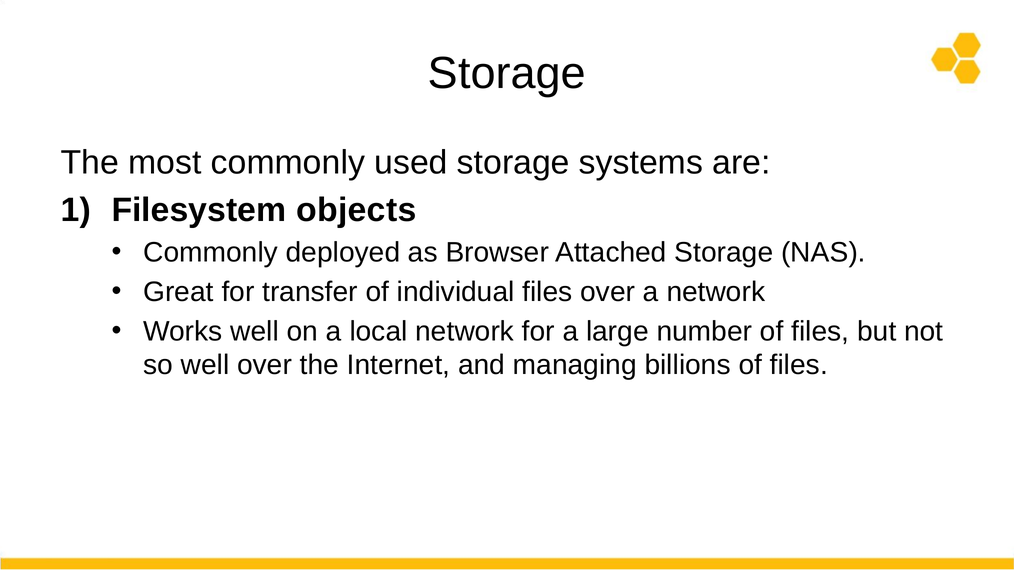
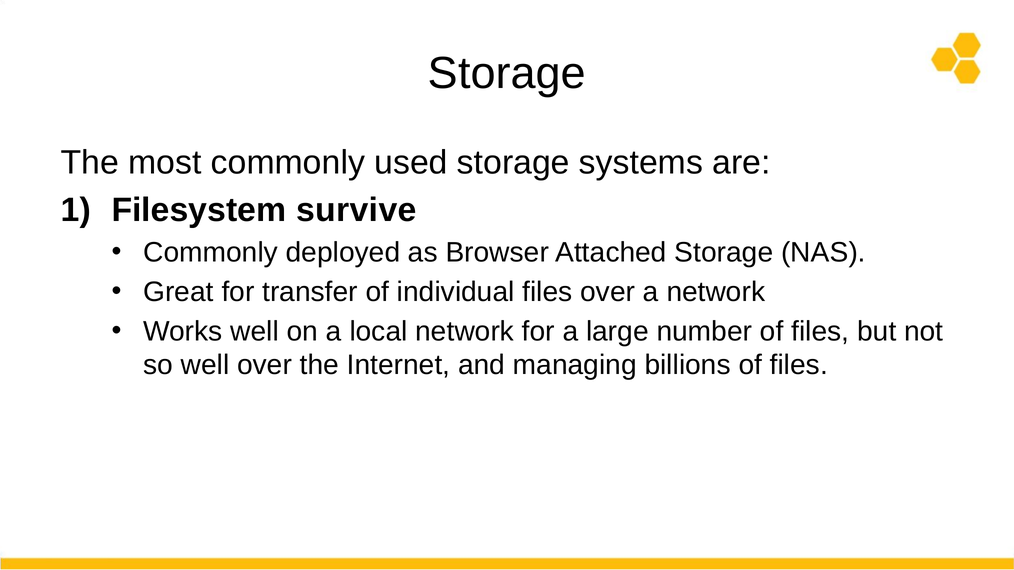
objects: objects -> survive (356, 210)
